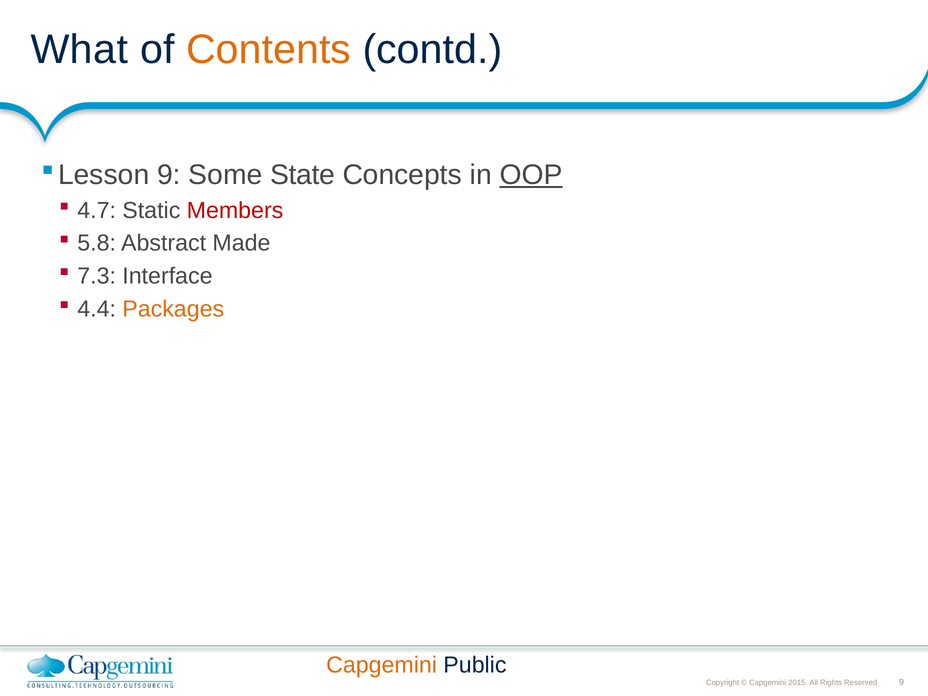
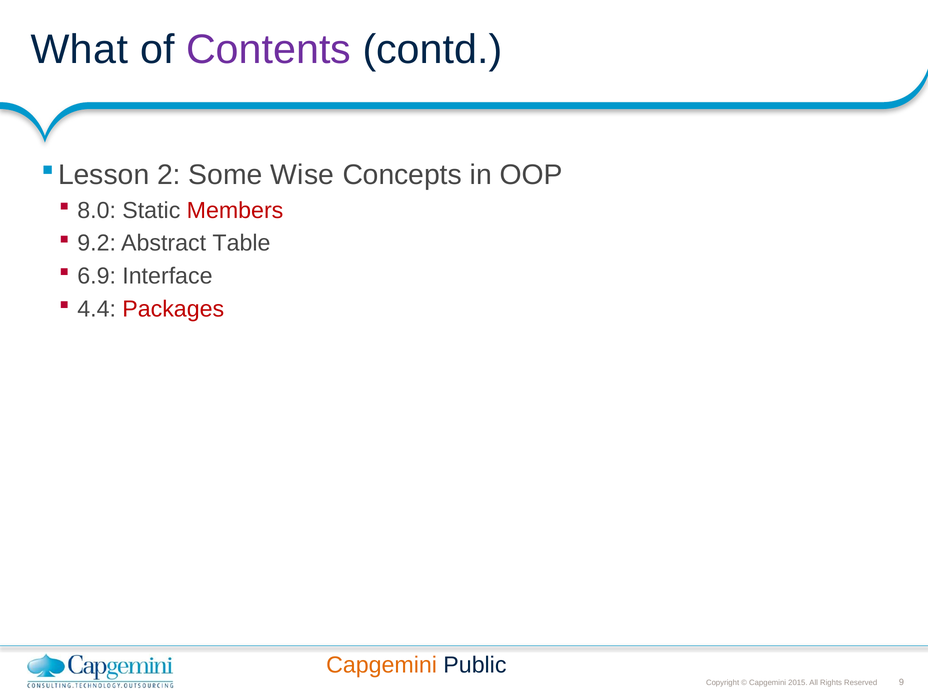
Contents colour: orange -> purple (269, 50)
9: 9 -> 2 (169, 175)
State: State -> Wise (302, 175)
OOP underline: present -> none (531, 175)
4.7: 4.7 -> 8.0 (97, 210)
5.8: 5.8 -> 9.2 (97, 243)
Made: Made -> Table (241, 243)
7.3: 7.3 -> 6.9 (97, 276)
Packages colour: orange -> red (173, 309)
